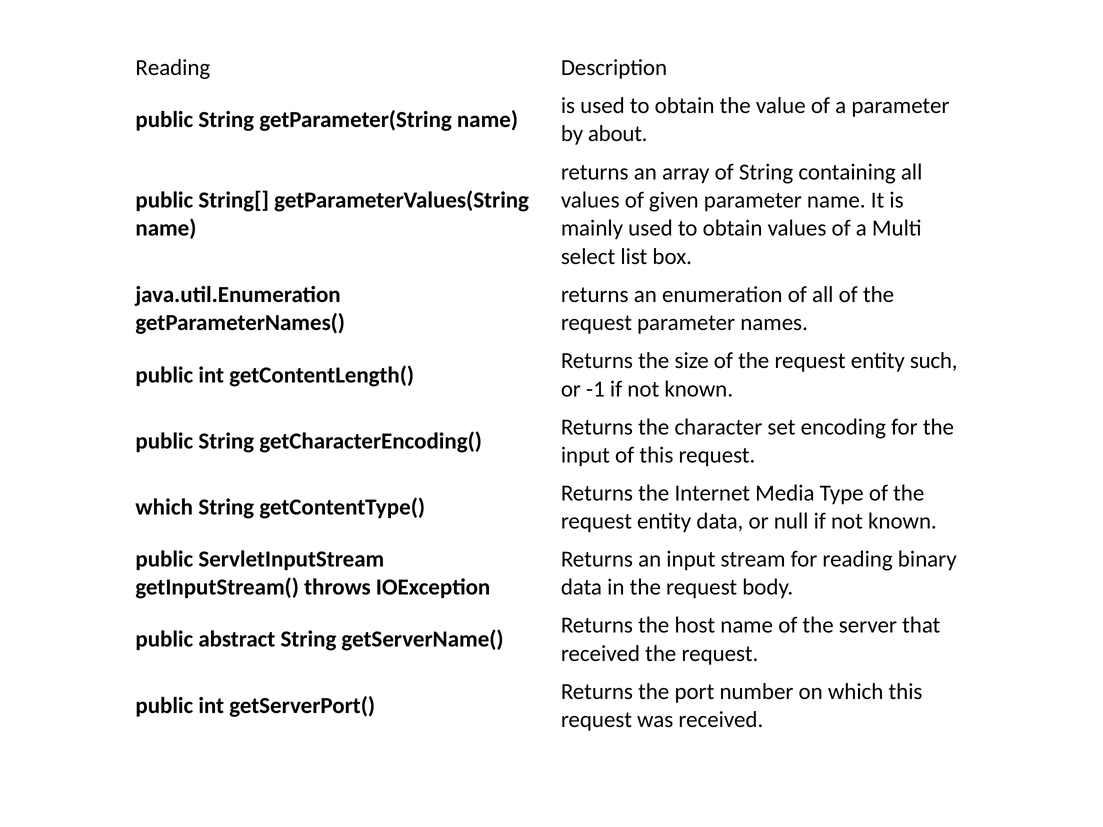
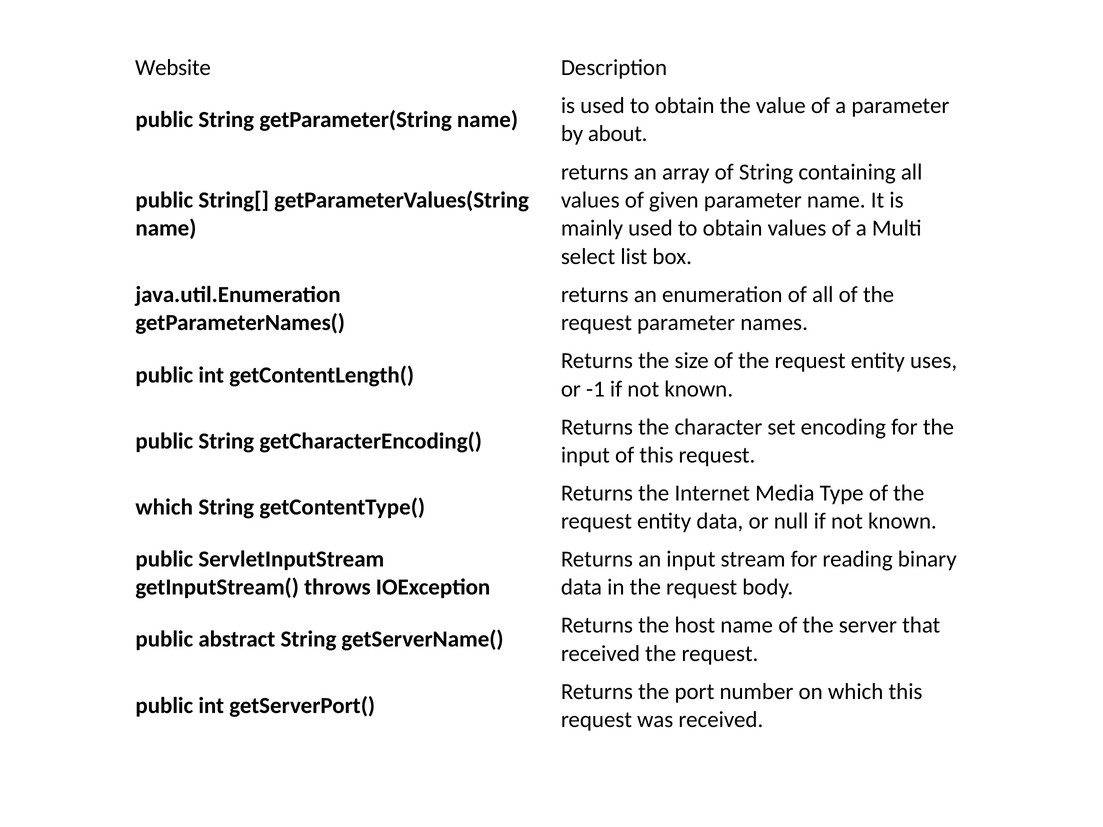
Reading: Reading -> Website (173, 68)
such: such -> uses (934, 361)
